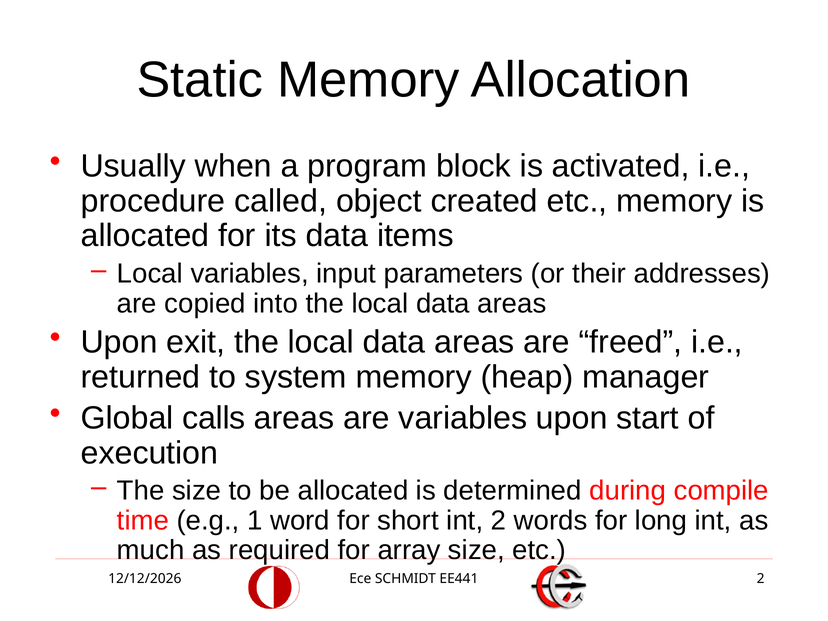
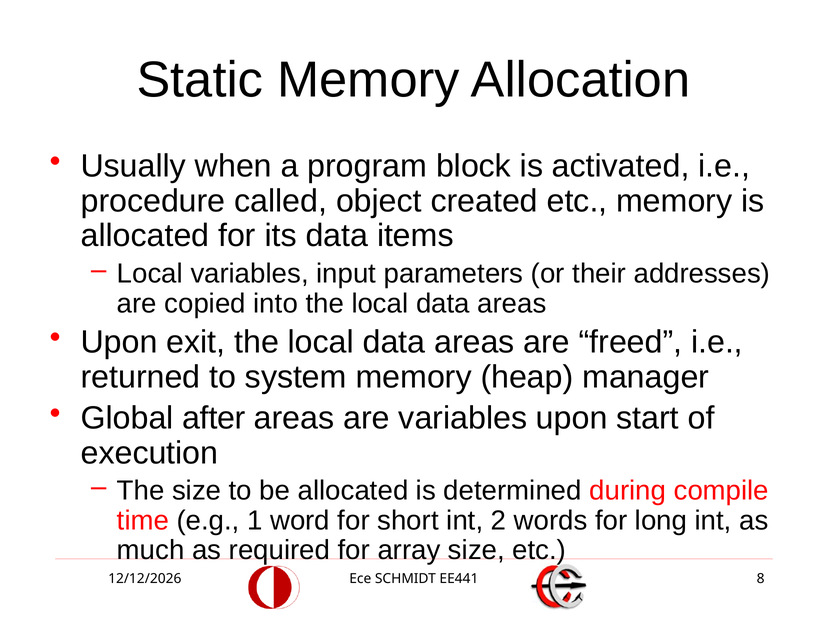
calls: calls -> after (214, 418)
EE441 2: 2 -> 8 (761, 579)
